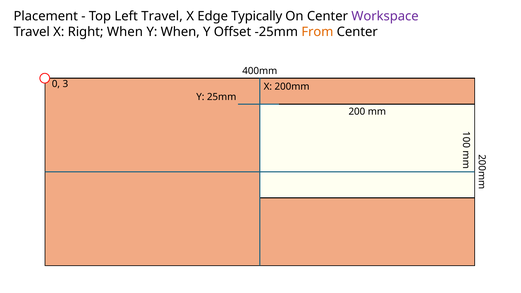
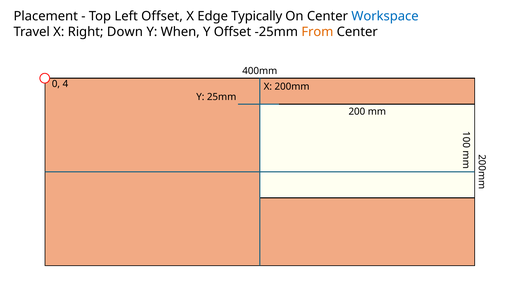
Left Travel: Travel -> Offset (162, 16)
Workspace colour: purple -> blue (385, 16)
Right When: When -> Down (125, 32)
3: 3 -> 4 (65, 84)
